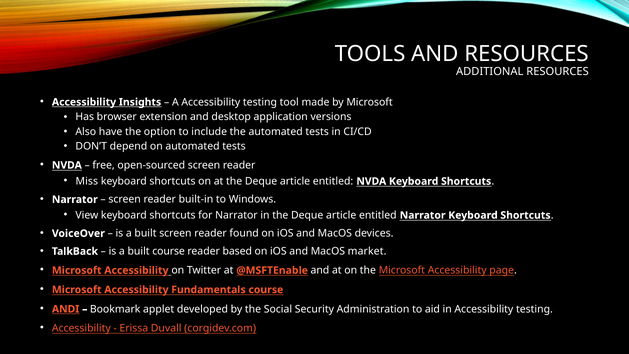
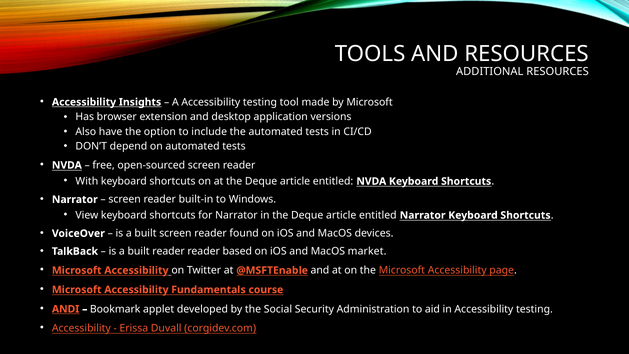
Miss: Miss -> With (87, 181)
built course: course -> reader (169, 251)
